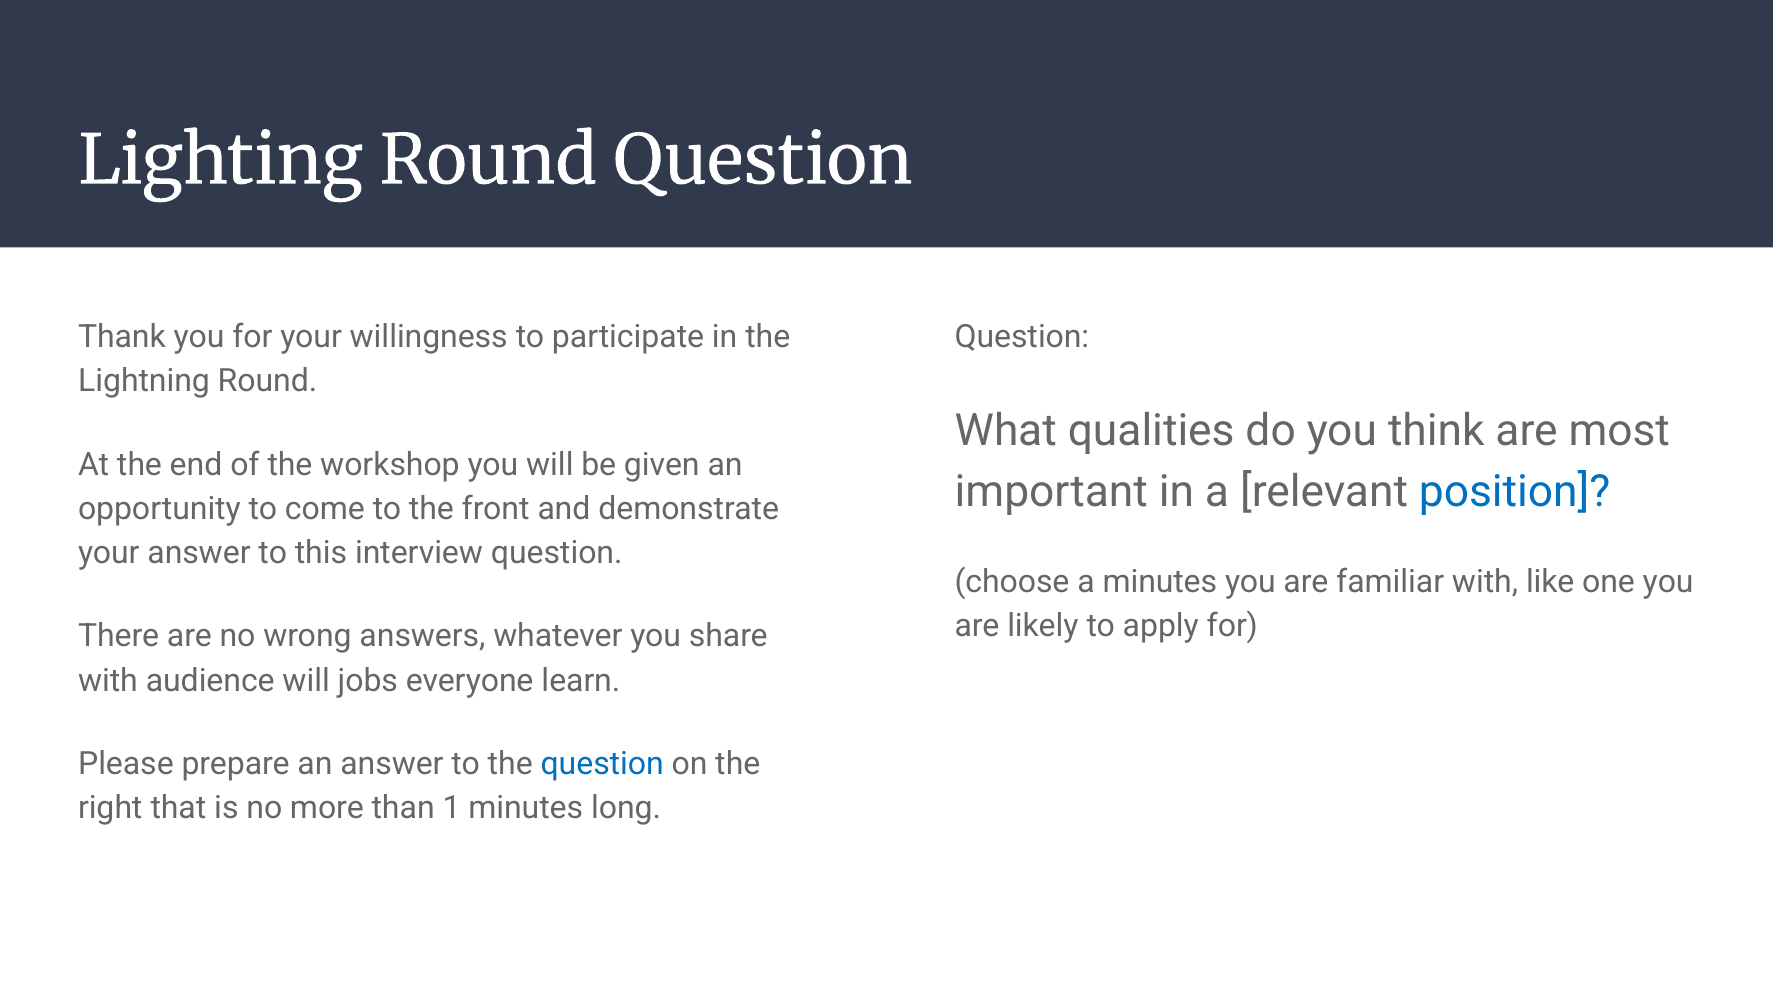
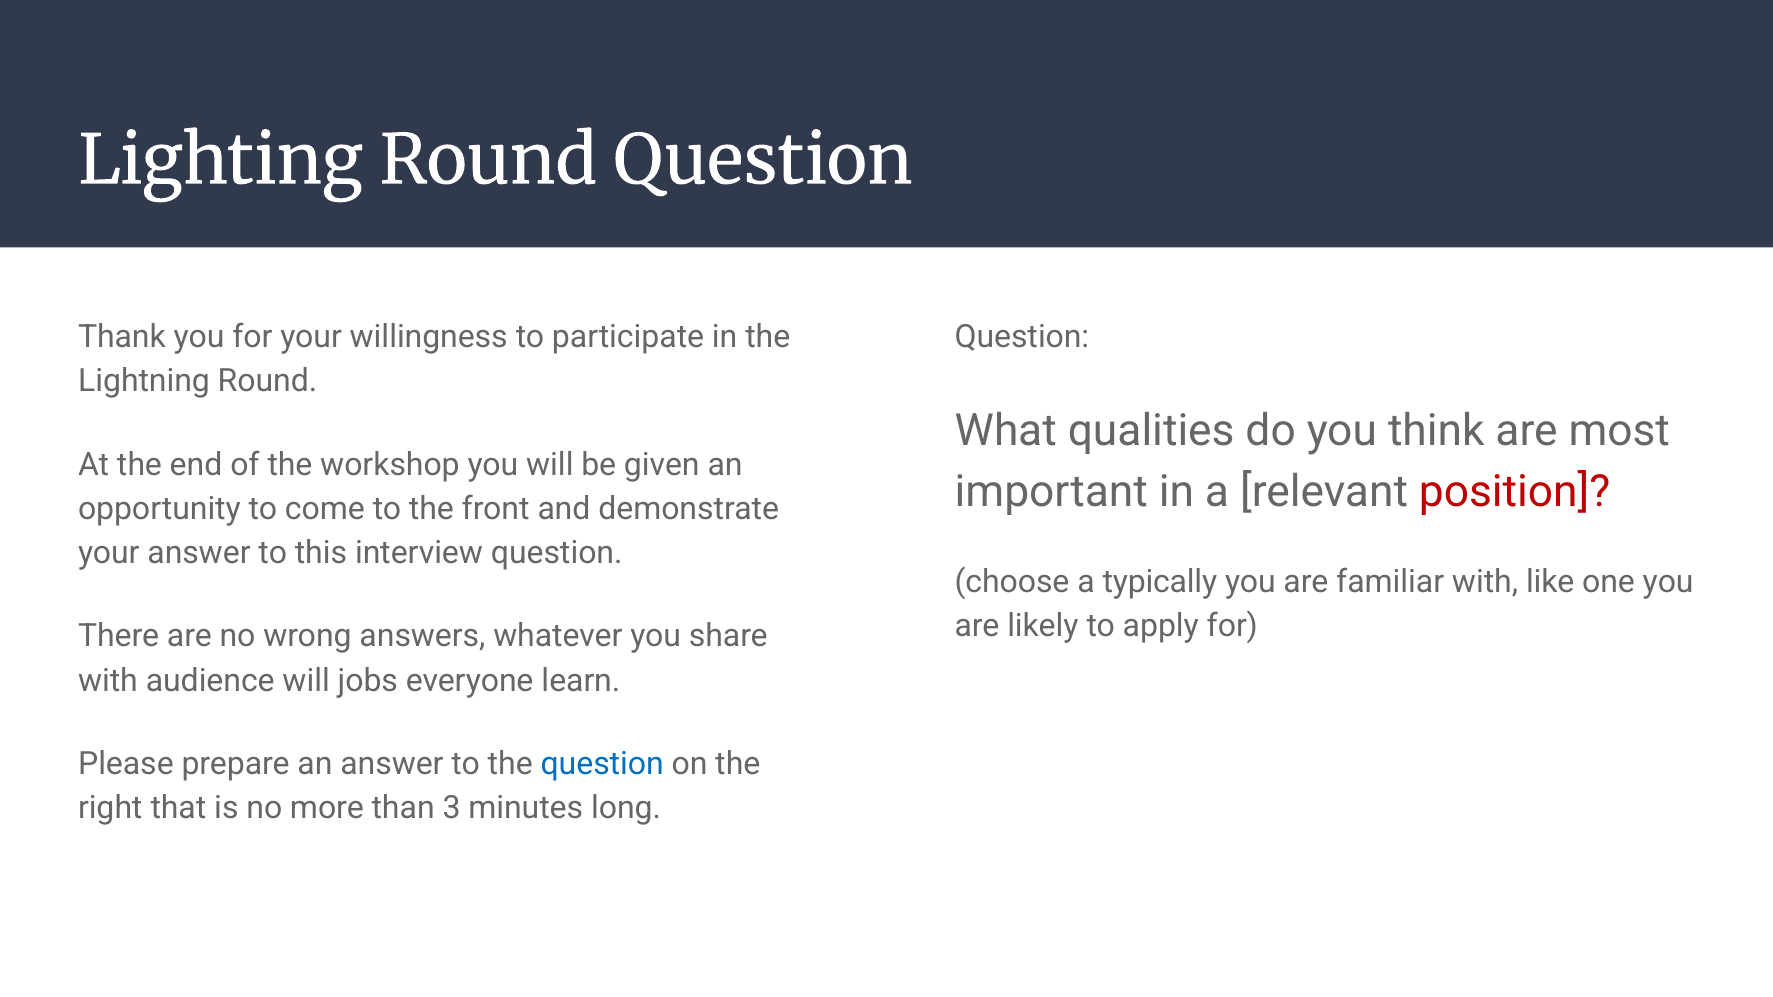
position colour: blue -> red (1515, 492)
a minutes: minutes -> typically (1160, 582)
1: 1 -> 3 (452, 808)
